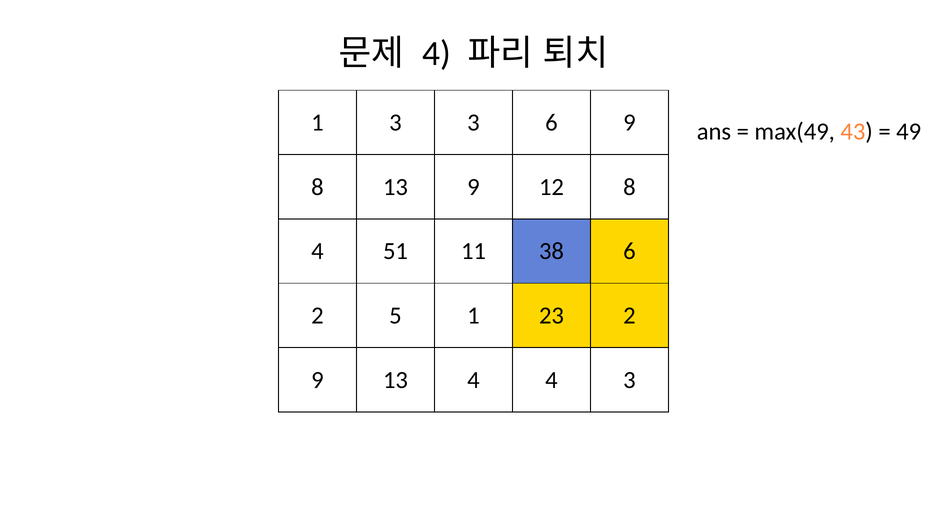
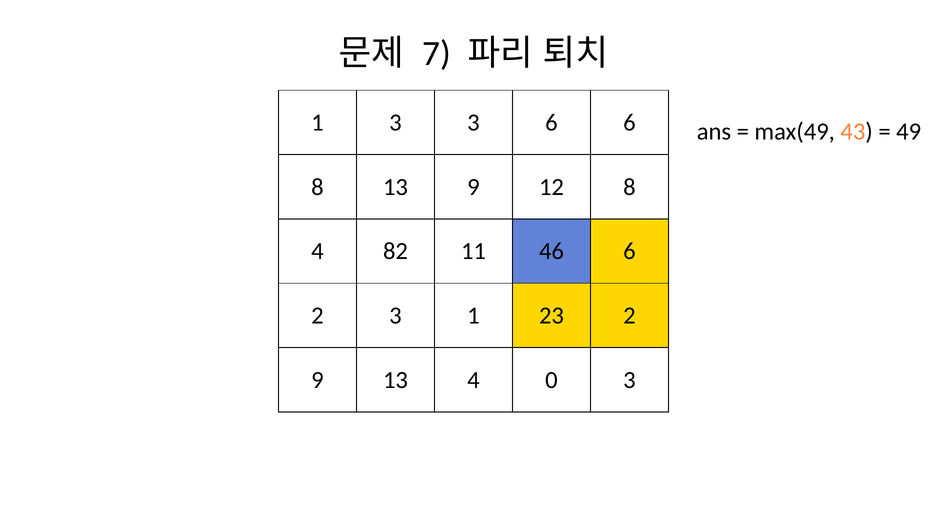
4: 4 -> 7 (437, 53)
6 9: 9 -> 6 (629, 123)
51: 51 -> 82 (396, 252)
38: 38 -> 46 (551, 252)
2 5: 5 -> 3 (395, 316)
4 4: 4 -> 0 (551, 381)
